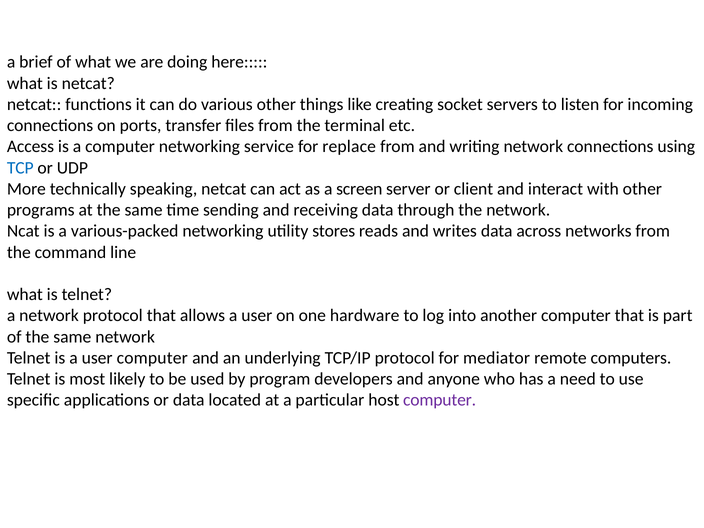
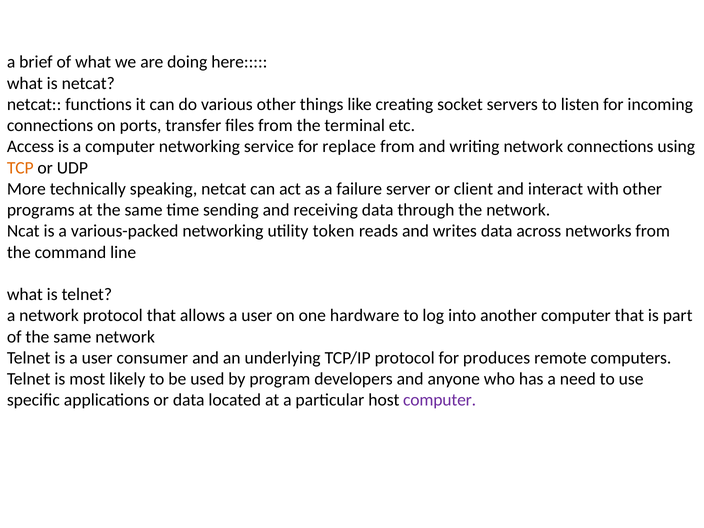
TCP colour: blue -> orange (20, 168)
screen: screen -> failure (359, 189)
stores: stores -> token (334, 231)
user computer: computer -> consumer (152, 358)
mediator: mediator -> produces (497, 358)
